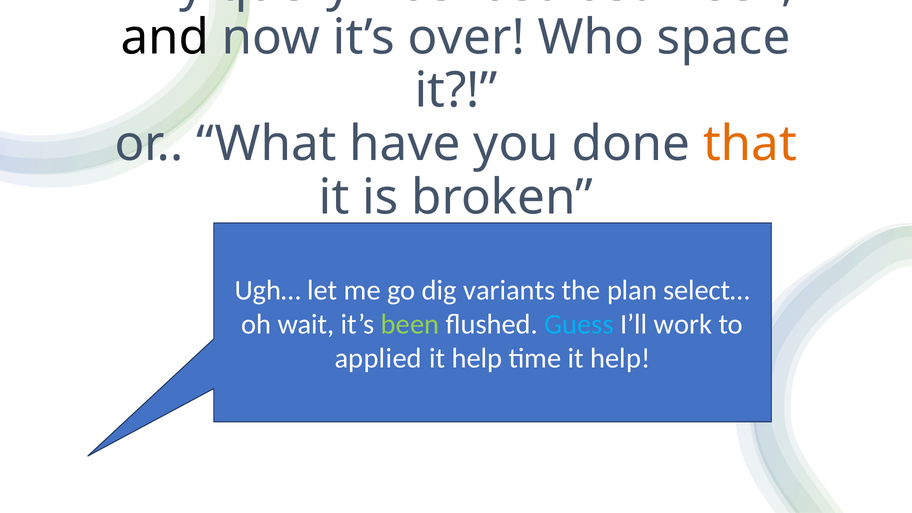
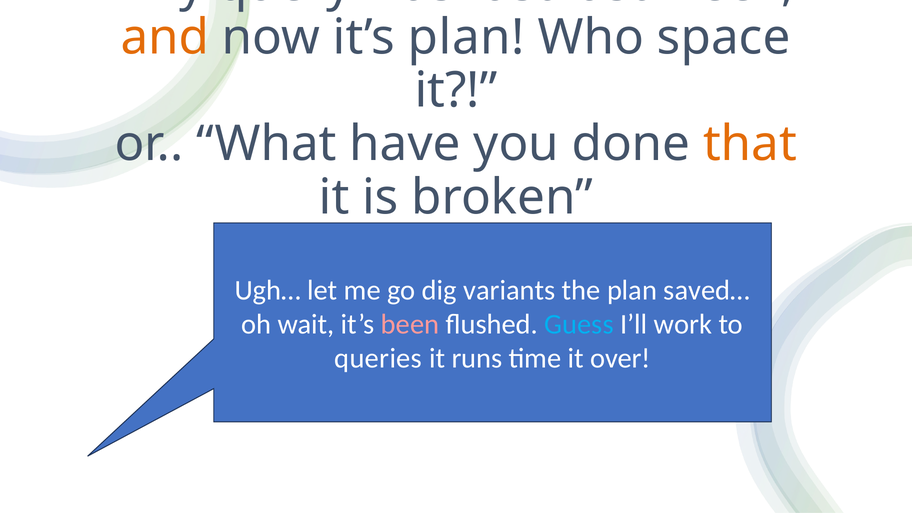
and colour: black -> orange (165, 37)
it’s over: over -> plan (466, 37)
select…: select… -> saved… (707, 290)
been colour: light green -> pink (410, 324)
applied: applied -> queries (378, 358)
help: help -> runs (477, 358)
time it help: help -> over (620, 358)
